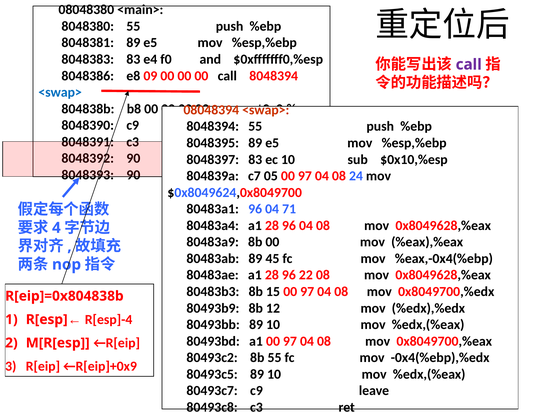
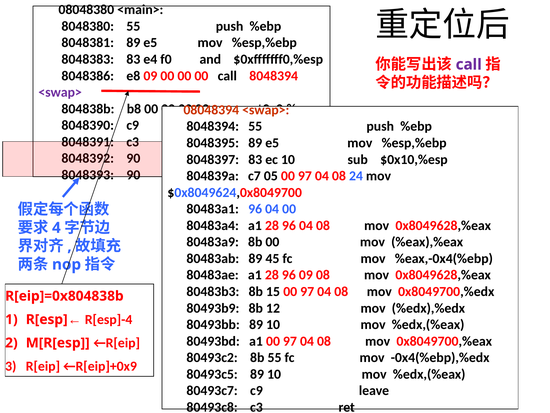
<swap> colour: blue -> purple (60, 92)
04 71: 71 -> 00 (289, 209)
96 22: 22 -> 09 (306, 275)
